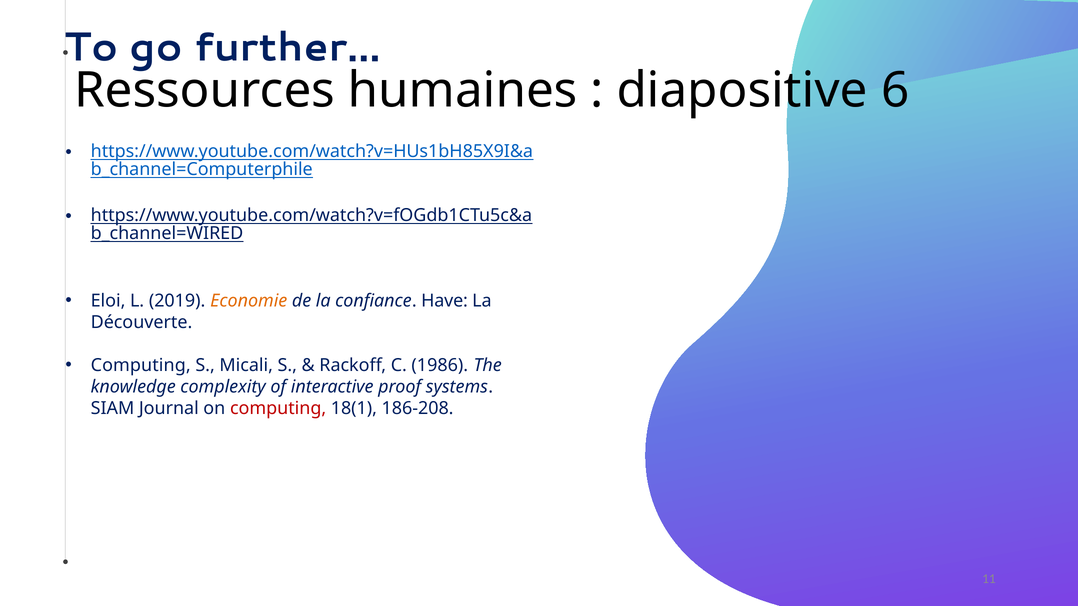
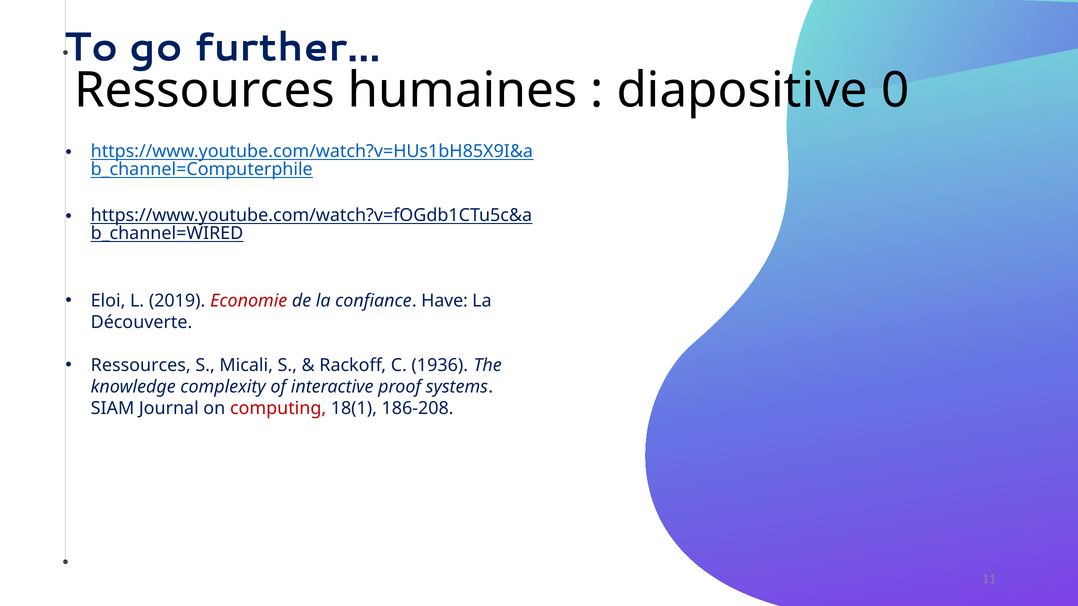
6: 6 -> 0 (895, 91)
Economie colour: orange -> red (249, 301)
Computing: Computing -> Ressources (141, 366)
1986: 1986 -> 1936 (440, 366)
